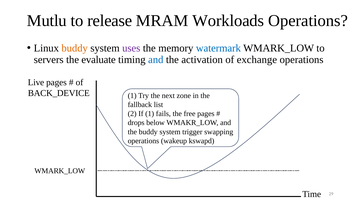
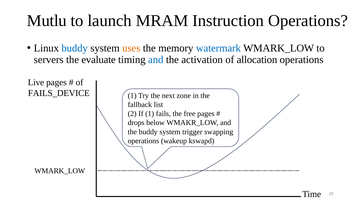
release: release -> launch (110, 21)
Workloads: Workloads -> Instruction (228, 21)
buddy colour: orange -> blue (75, 48)
uses colour: purple -> orange (131, 48)
exchange: exchange -> allocation (257, 60)
BACK_DEVICE: BACK_DEVICE -> FAILS_DEVICE (59, 93)
